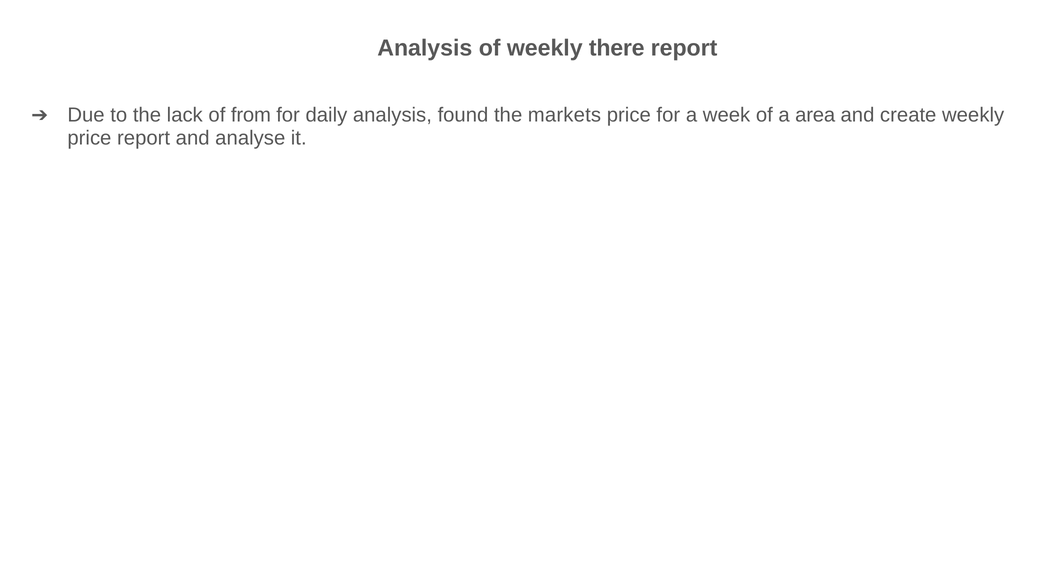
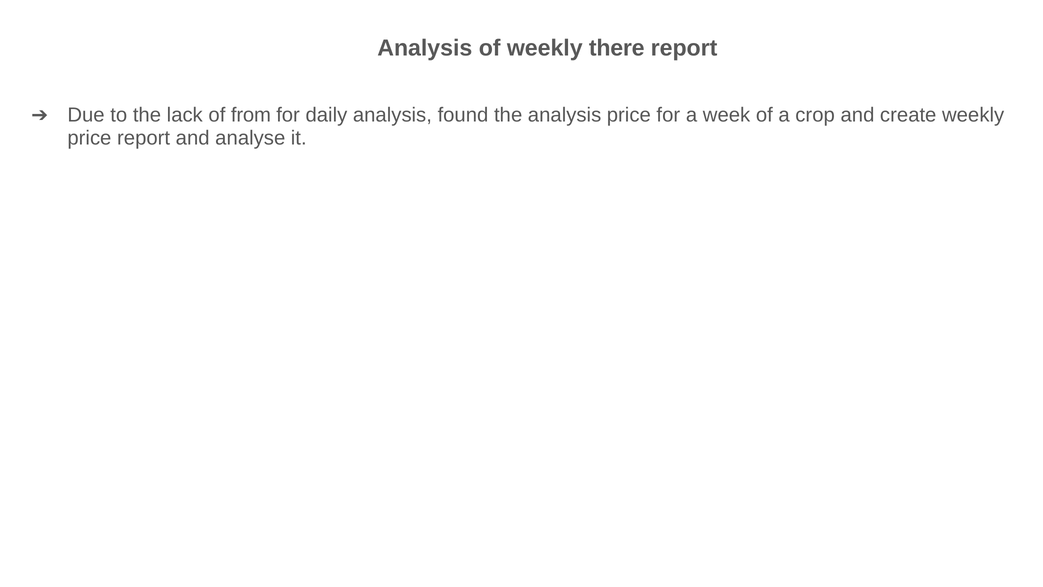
the markets: markets -> analysis (565, 115)
area: area -> crop (815, 115)
